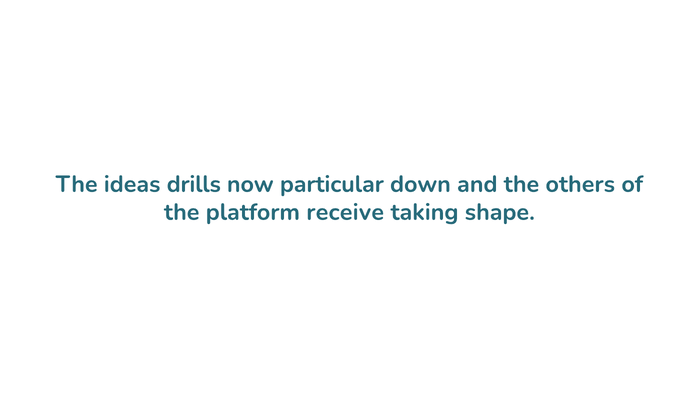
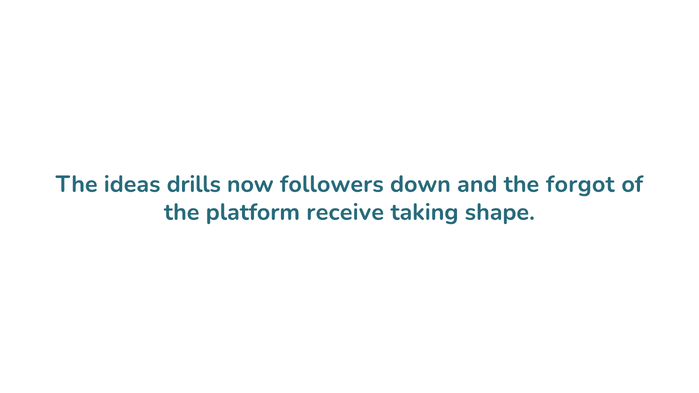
particular: particular -> followers (332, 184)
others: others -> forgot (580, 184)
